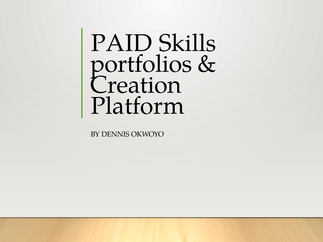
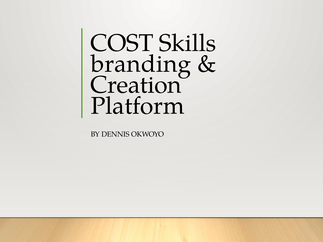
PAID: PAID -> COST (122, 43)
portfolios: portfolios -> branding (141, 64)
